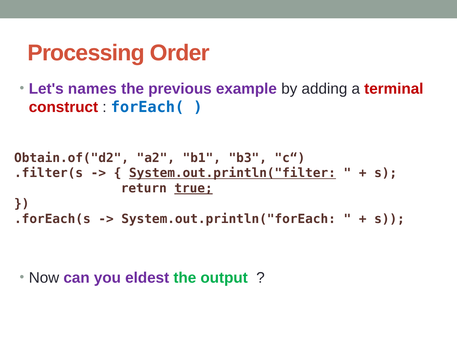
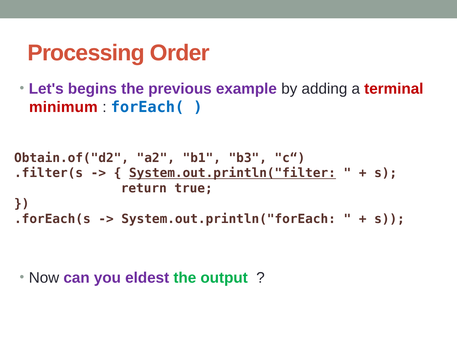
names: names -> begins (92, 89)
construct: construct -> minimum (63, 107)
true underline: present -> none (194, 188)
